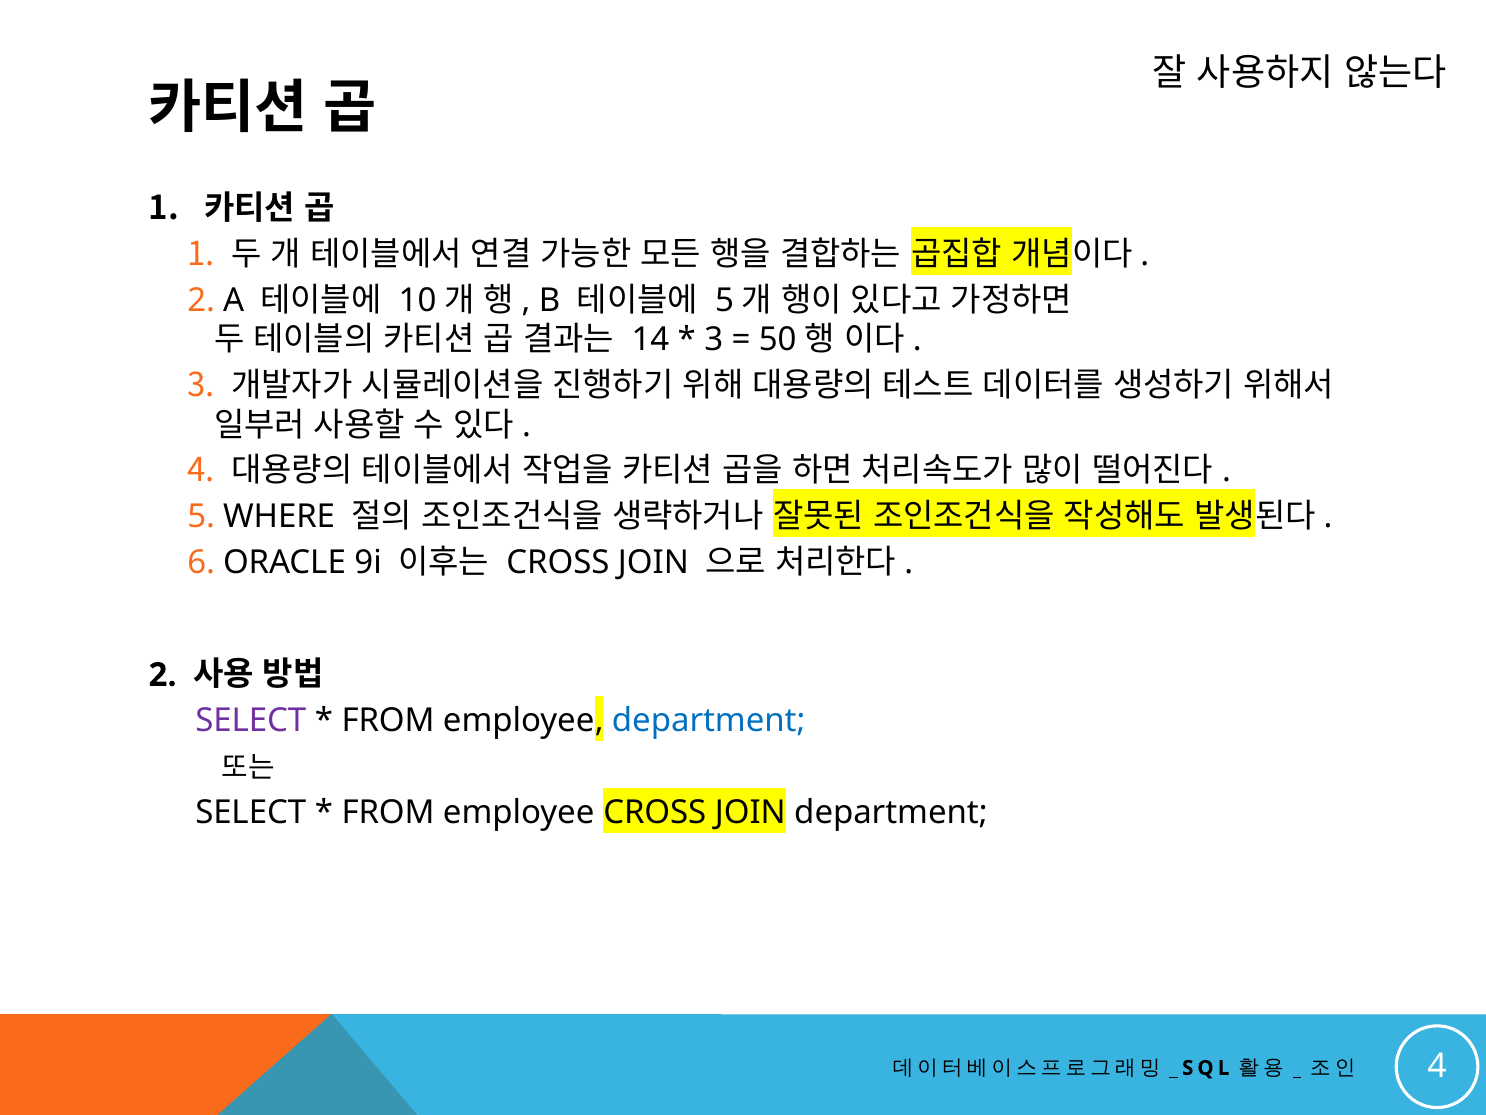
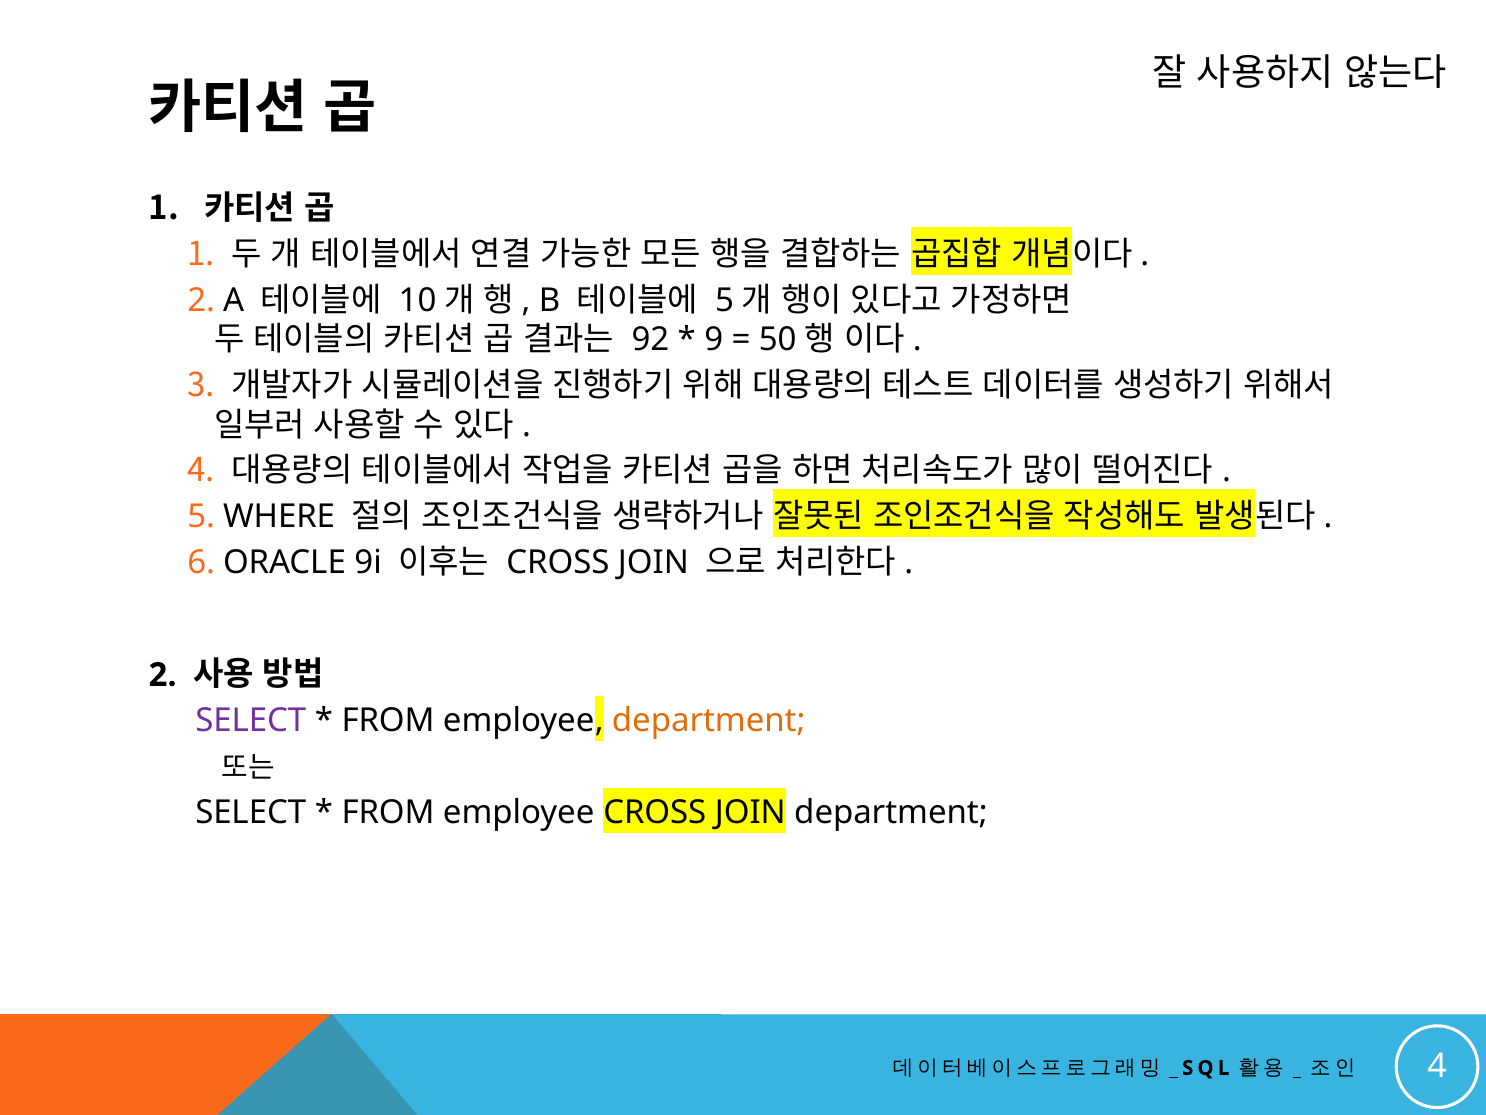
14: 14 -> 92 (650, 340)
3: 3 -> 9 (714, 340)
department colour: blue -> orange (709, 720)
